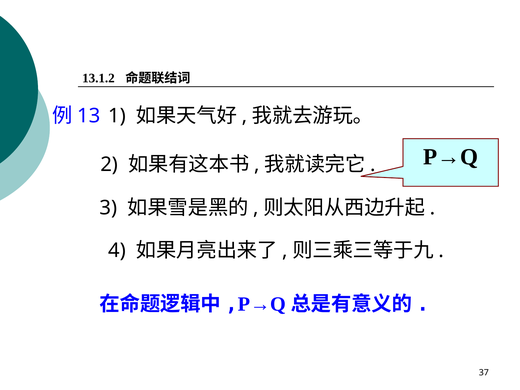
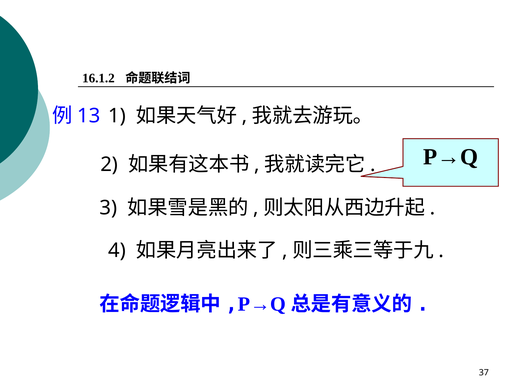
13.1.2: 13.1.2 -> 16.1.2 (98, 78)
